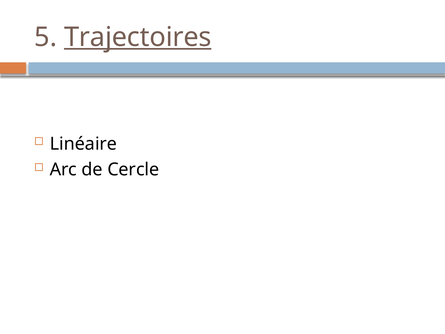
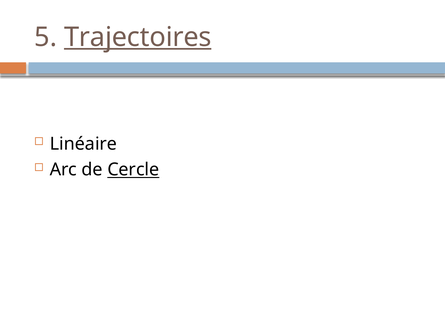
Cercle underline: none -> present (133, 170)
